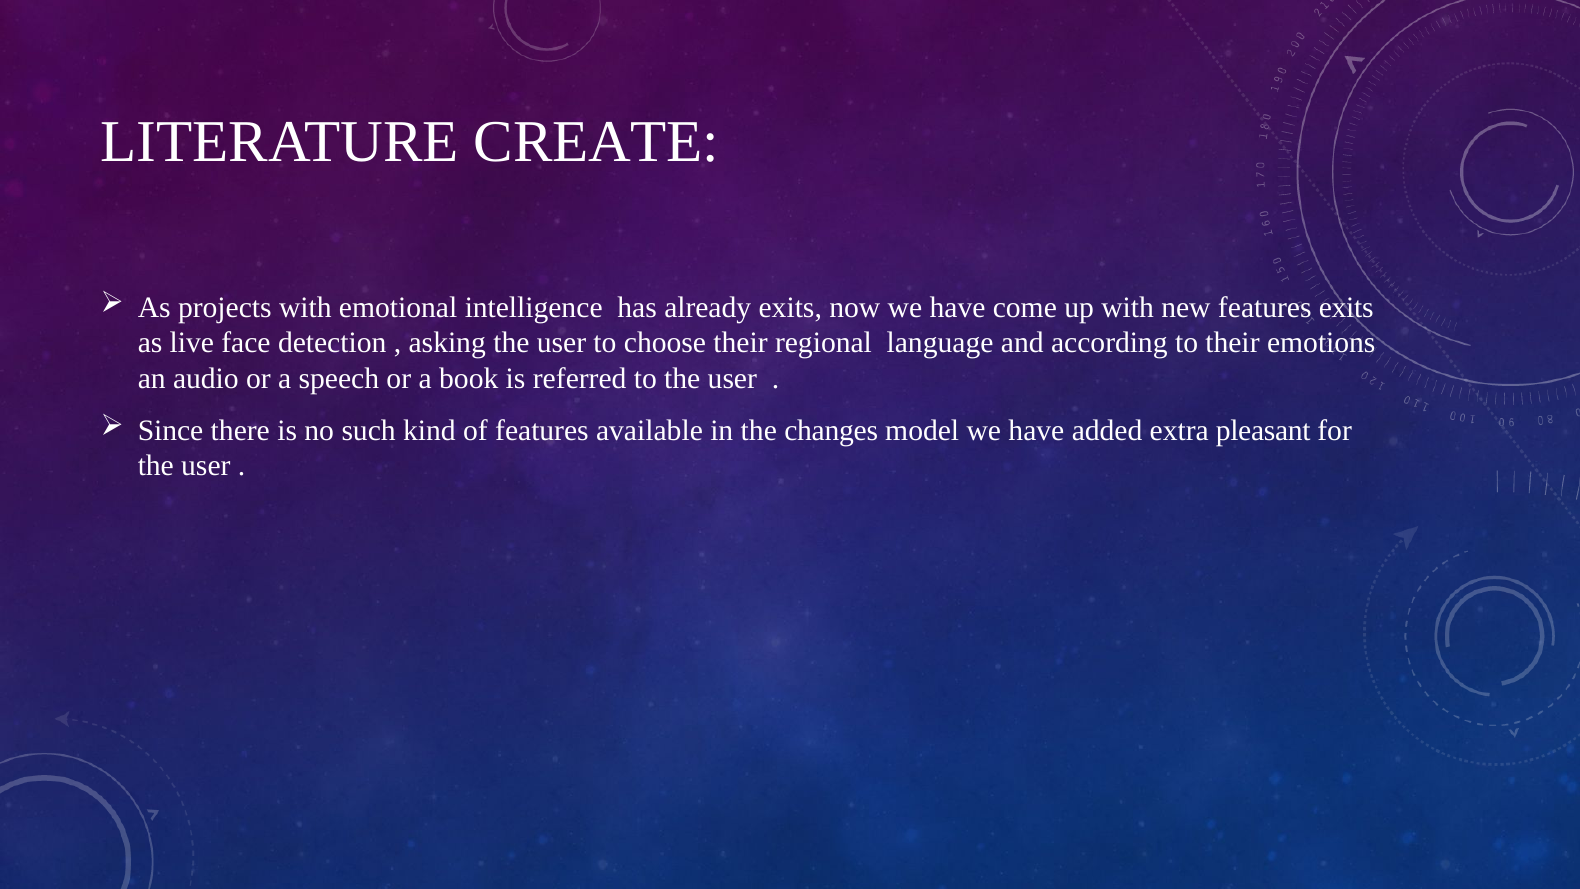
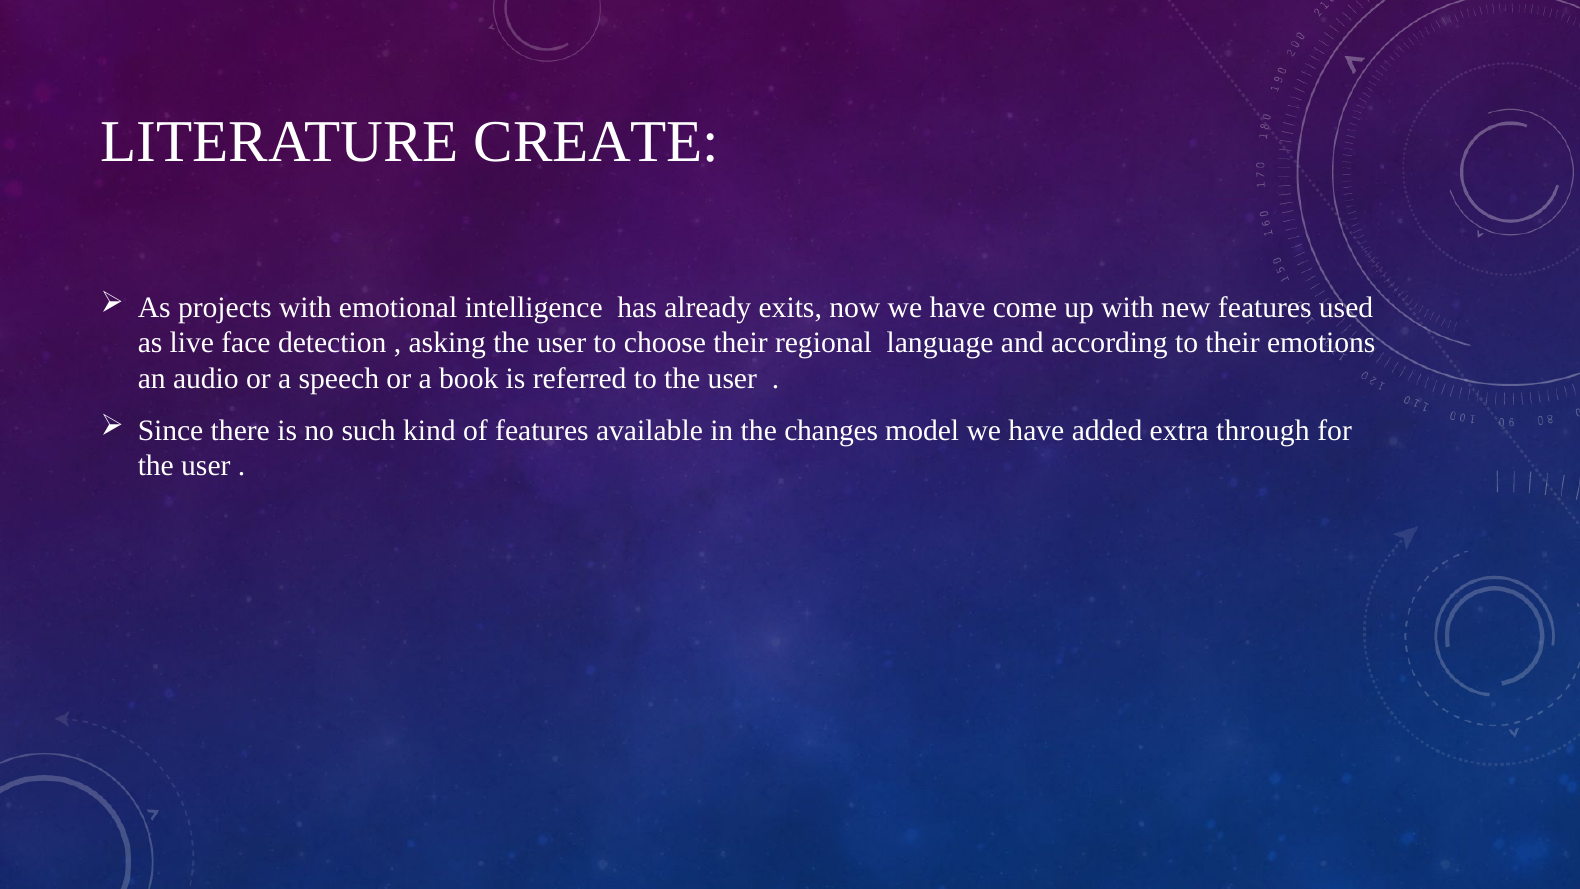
features exits: exits -> used (1346, 307)
pleasant: pleasant -> through (1263, 430)
